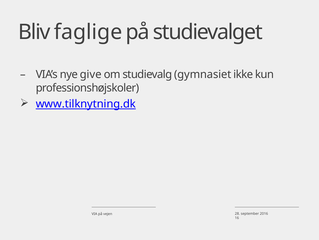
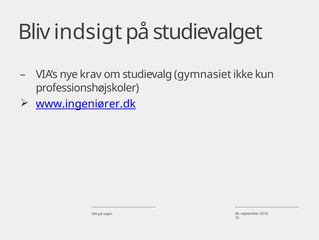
faglige: faglige -> indsigt (88, 32)
give: give -> krav (91, 74)
www.tilknytning.dk: www.tilknytning.dk -> www.ingeniører.dk (86, 104)
